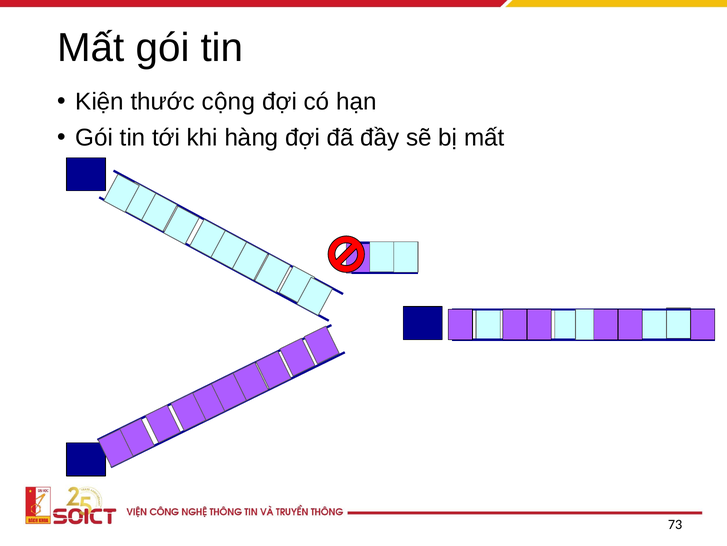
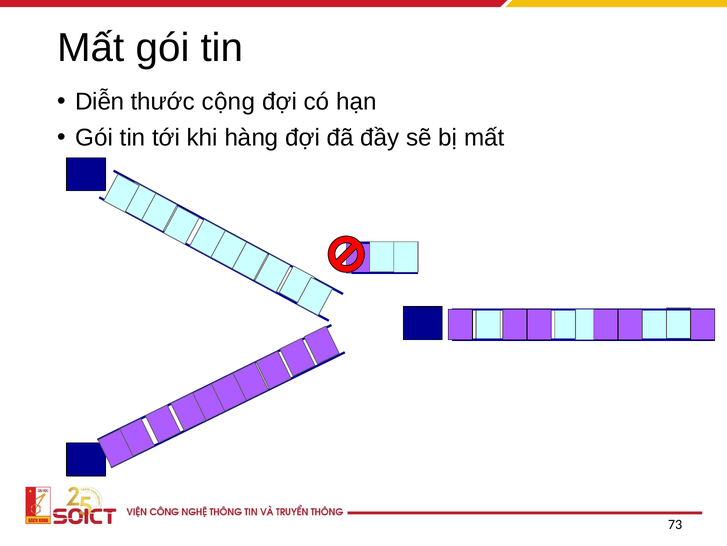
Kiện: Kiện -> Diễn (100, 101)
